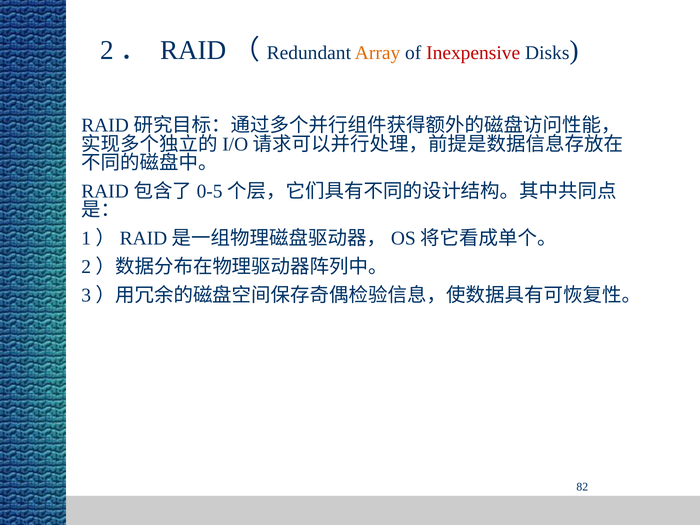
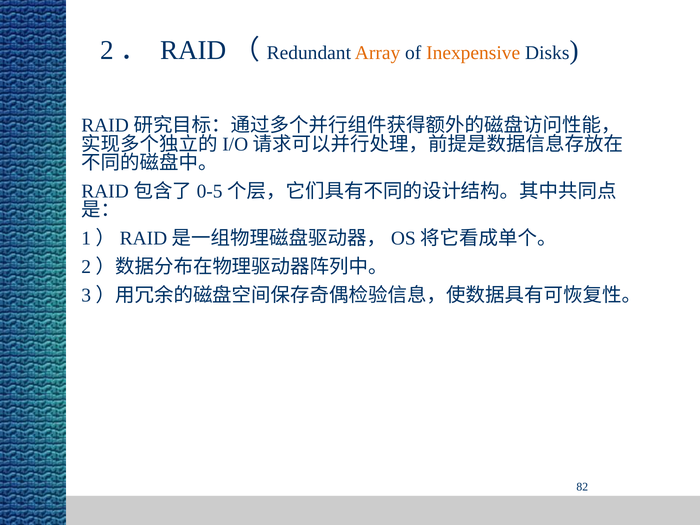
Inexpensive colour: red -> orange (473, 53)
